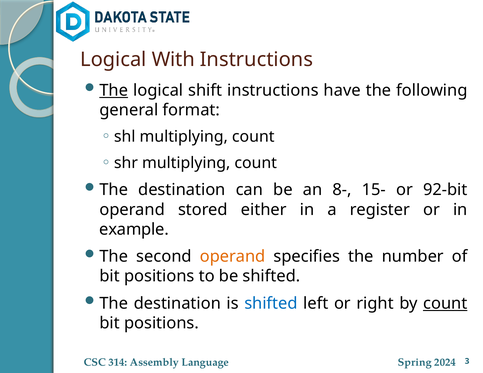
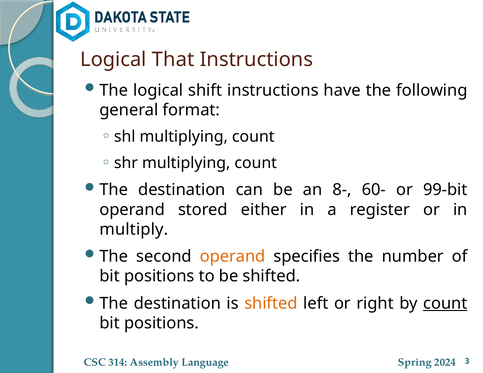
With: With -> That (173, 60)
The underline: present -> none (114, 90)
15-: 15- -> 60- (374, 190)
92-bit: 92-bit -> 99-bit (445, 190)
example: example -> multiply (134, 229)
shifted colour: blue -> orange (271, 303)
